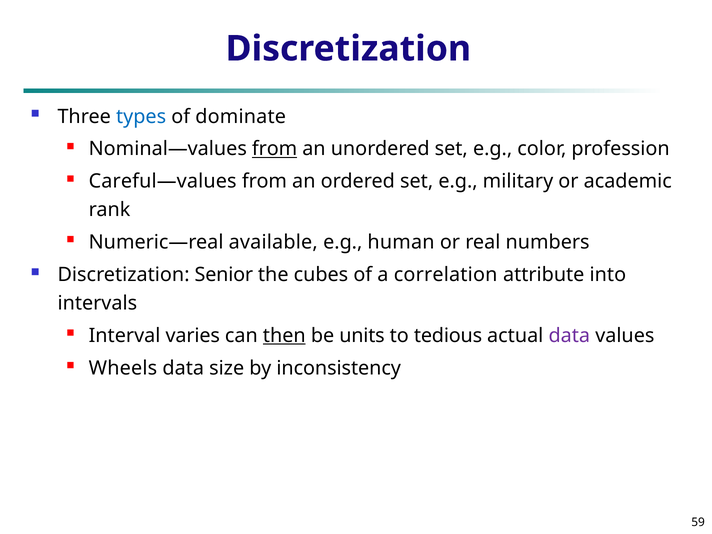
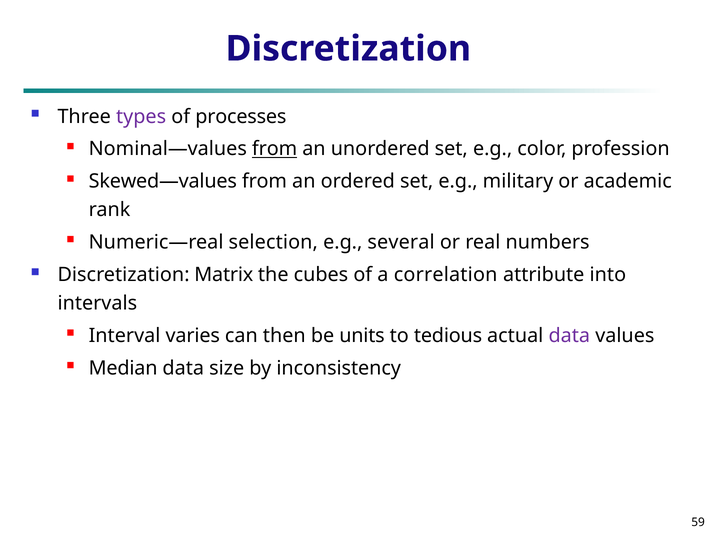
types colour: blue -> purple (141, 116)
dominate: dominate -> processes (241, 116)
Careful—values: Careful—values -> Skewed—values (163, 181)
available: available -> selection (273, 242)
human: human -> several (401, 242)
Senior: Senior -> Matrix (224, 275)
then underline: present -> none (284, 336)
Wheels: Wheels -> Median (123, 368)
